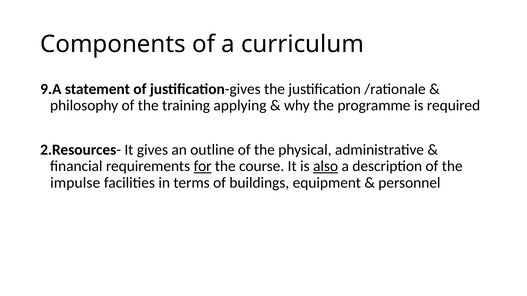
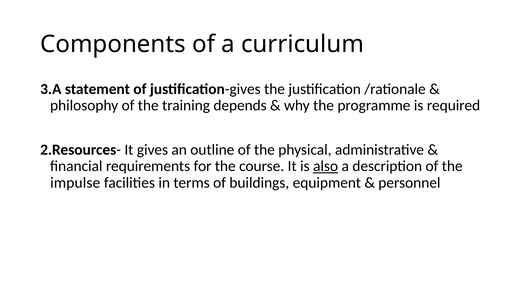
9.A: 9.A -> 3.A (51, 89)
applying: applying -> depends (240, 106)
for underline: present -> none (203, 167)
